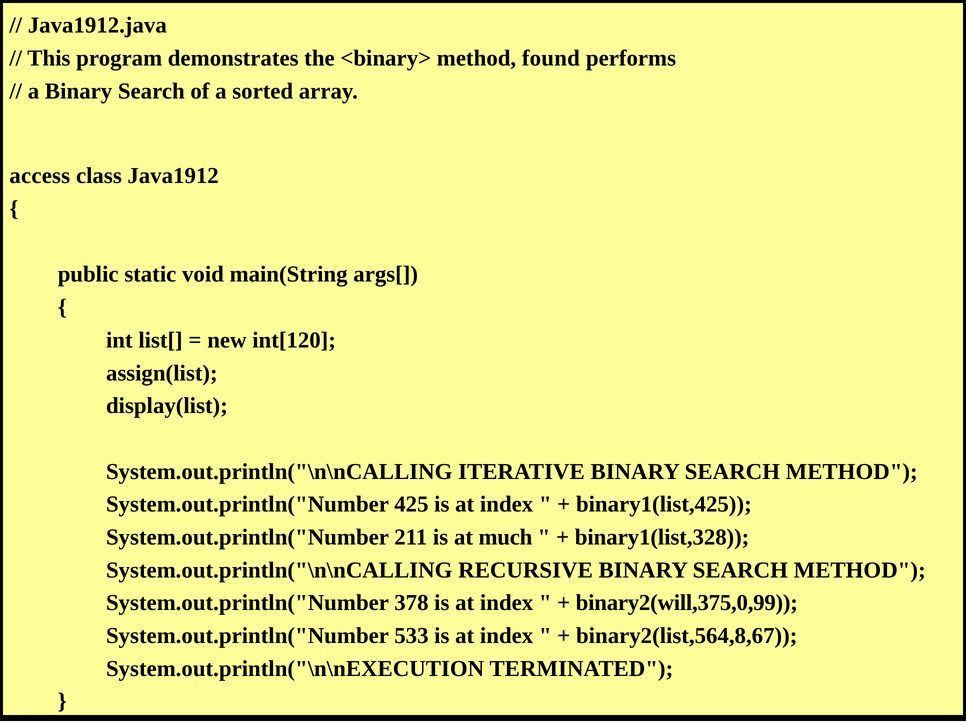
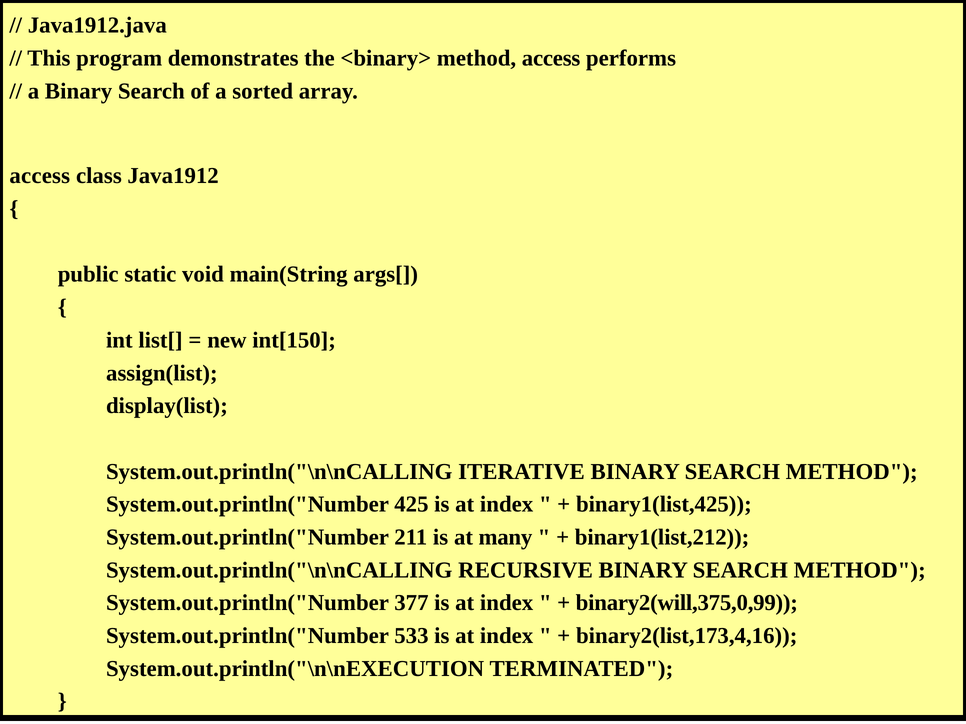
method found: found -> access (551, 58)
int[120: int[120 -> int[150 (294, 340)
much: much -> many (505, 538)
binary1(list,328: binary1(list,328 -> binary1(list,212 (662, 538)
378: 378 -> 377 (411, 603)
binary2(list,564,8,67: binary2(list,564,8,67 -> binary2(list,173,4,16 (687, 636)
